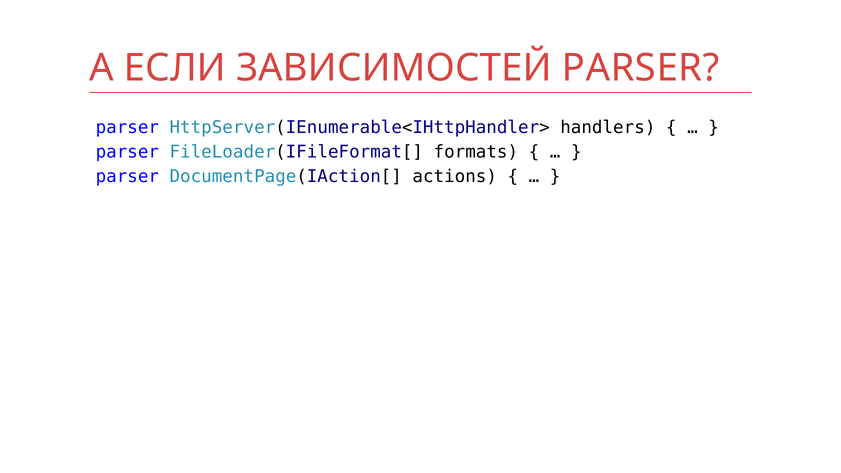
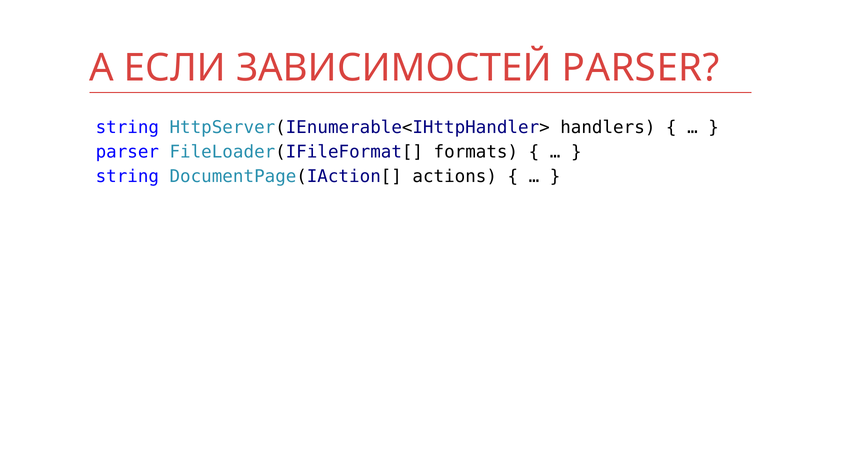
parser: parser -> string (127, 127)
parser: parser -> string (127, 176)
